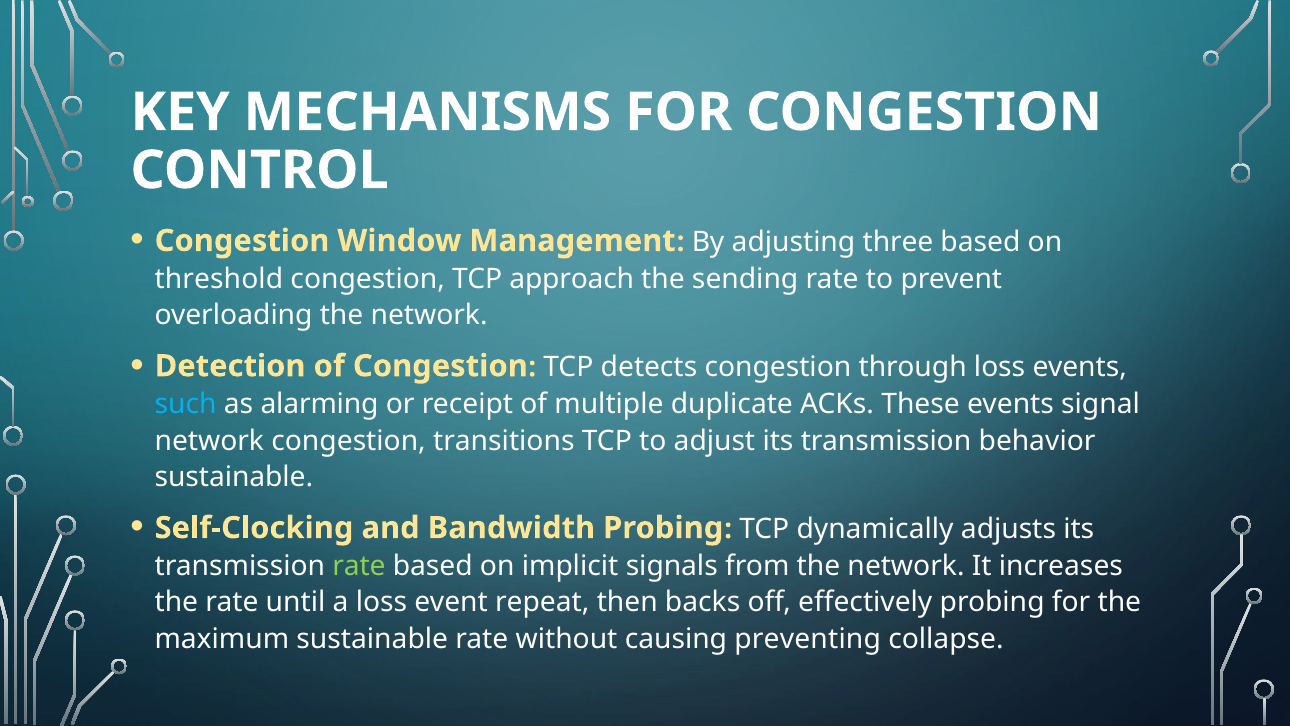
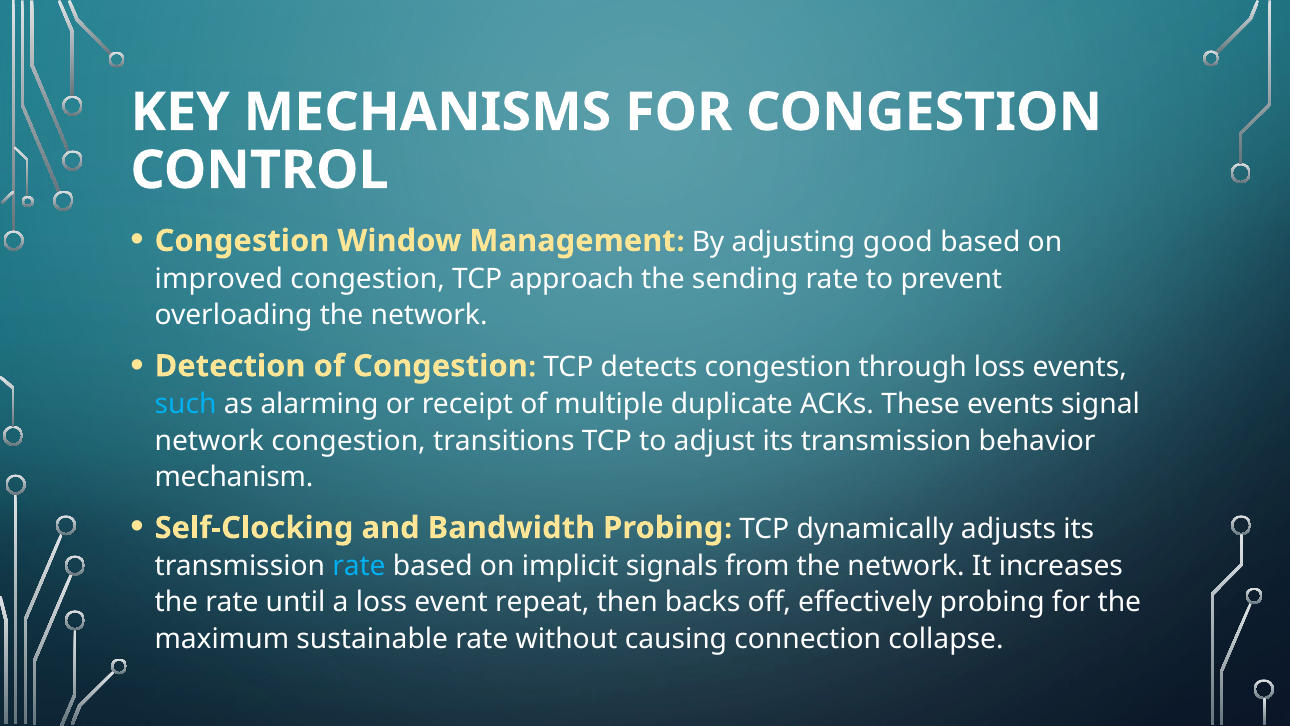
three: three -> good (898, 242)
threshold: threshold -> improved (219, 279)
sustainable: sustainable -> mechanism (234, 477)
rate colour: light green -> light blue (359, 566)
preventing: preventing -> connection (808, 639)
